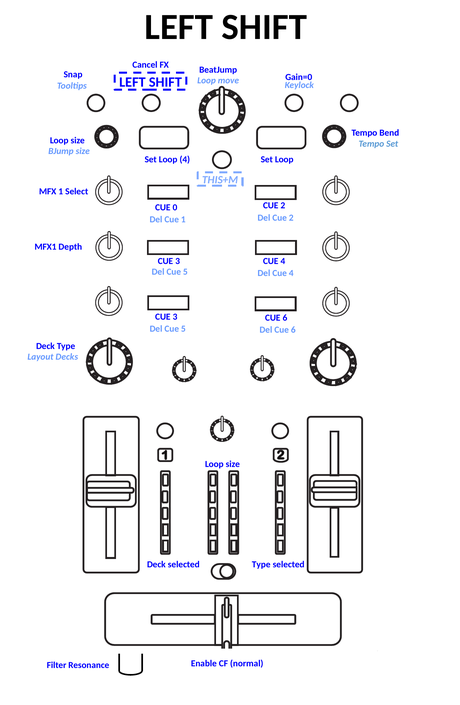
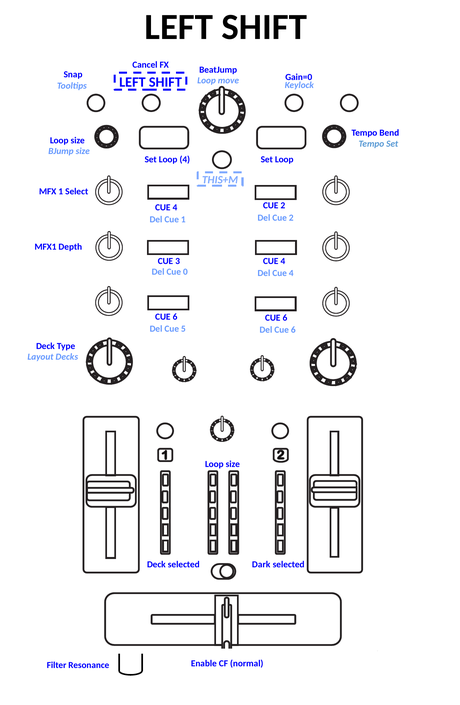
0: 0 -> 4 (175, 207)
5: 5 -> 0 (185, 272)
3: 3 -> 6 (175, 317)
selected Type: Type -> Dark (261, 564)
